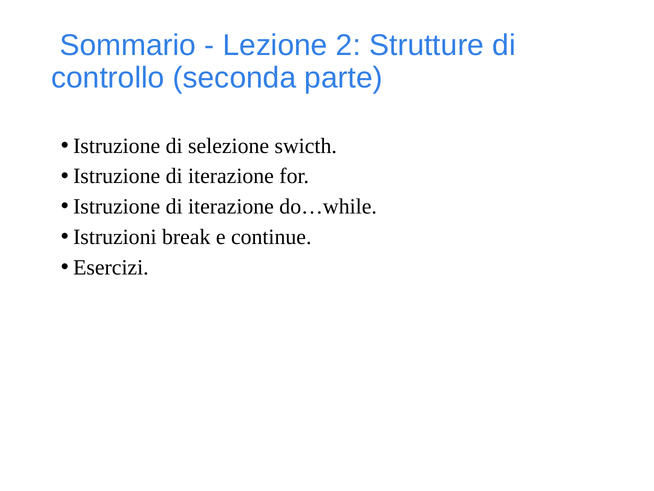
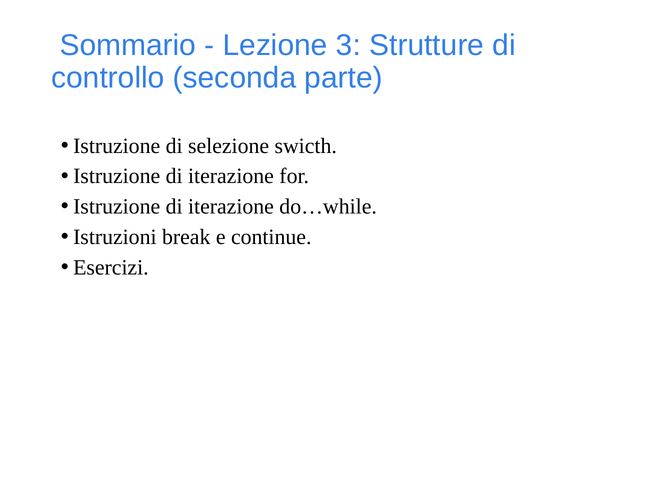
2: 2 -> 3 (348, 45)
